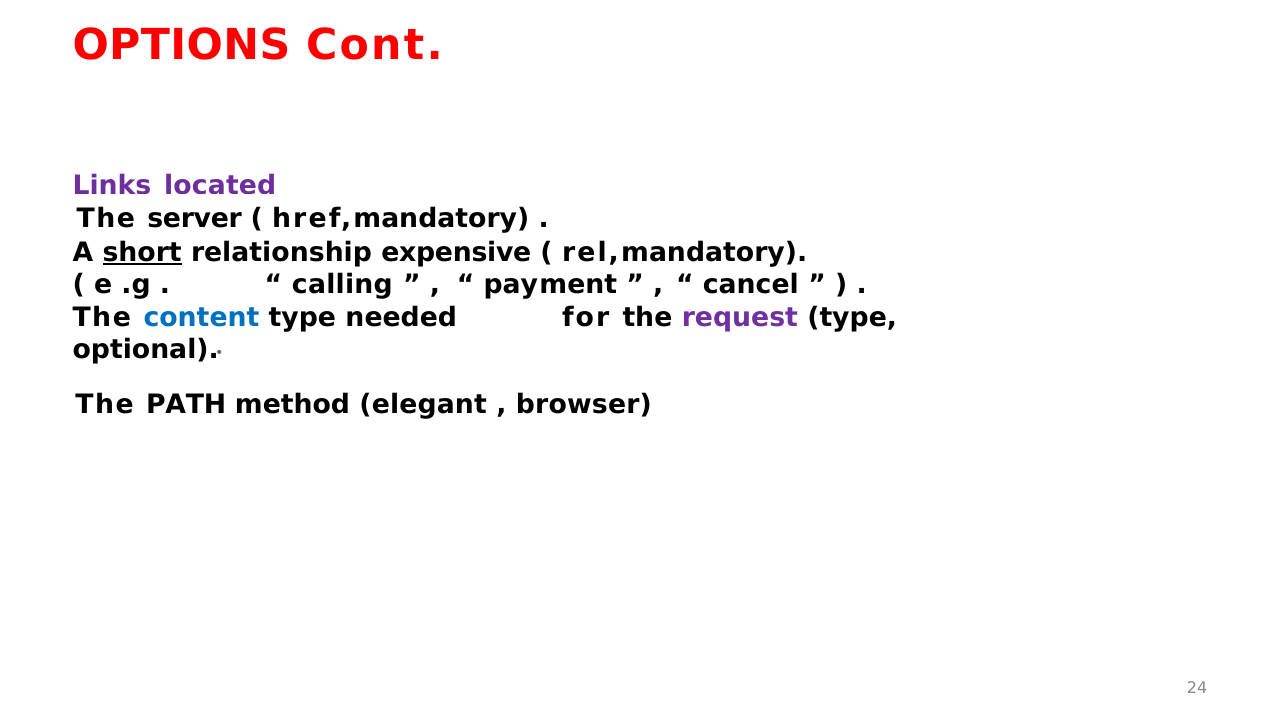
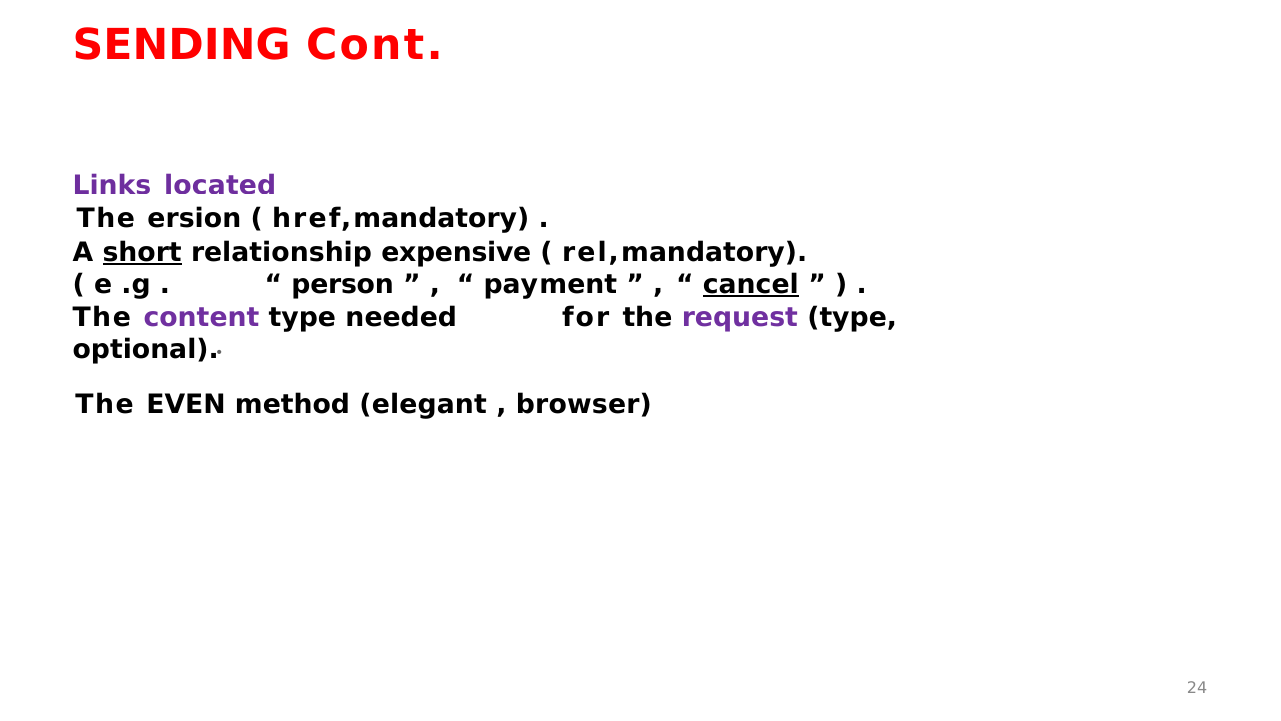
OPTIONS: OPTIONS -> SENDING (182, 46)
server: server -> ersion (194, 219)
calling: calling -> person (343, 284)
cancel underline: none -> present (751, 284)
content colour: blue -> purple (201, 317)
PATH: PATH -> EVEN (186, 404)
